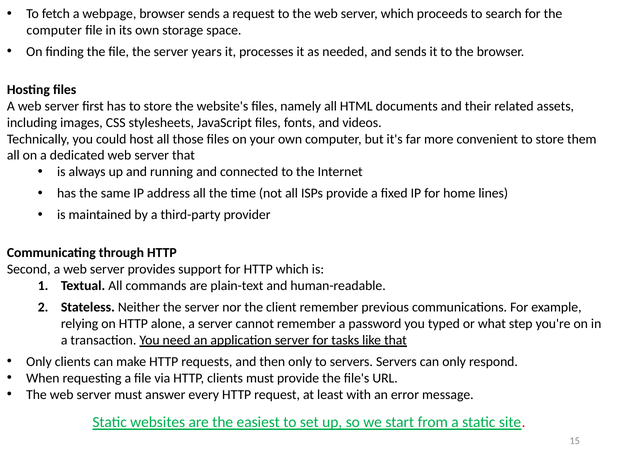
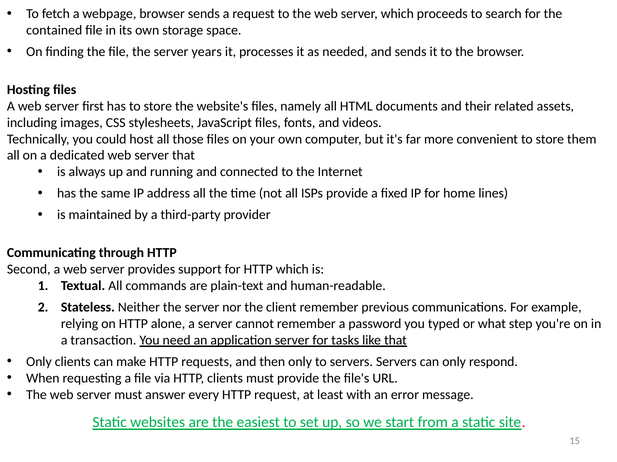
computer: computer -> contained (54, 30)
